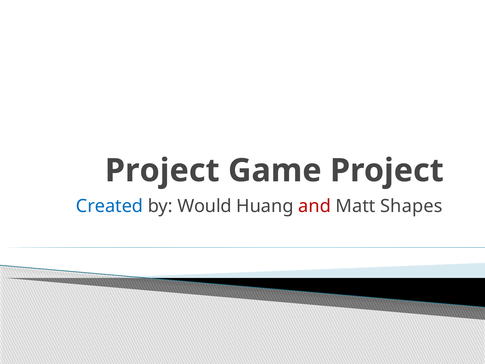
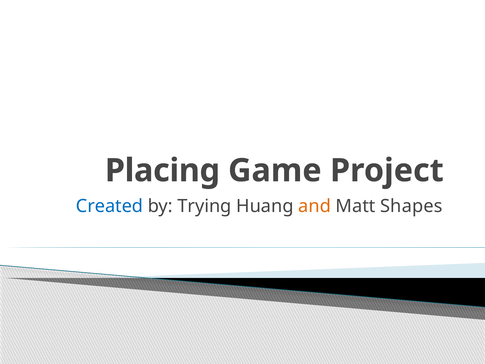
Project: Project -> Placing (162, 170)
Would: Would -> Trying (205, 206)
and colour: red -> orange (315, 206)
